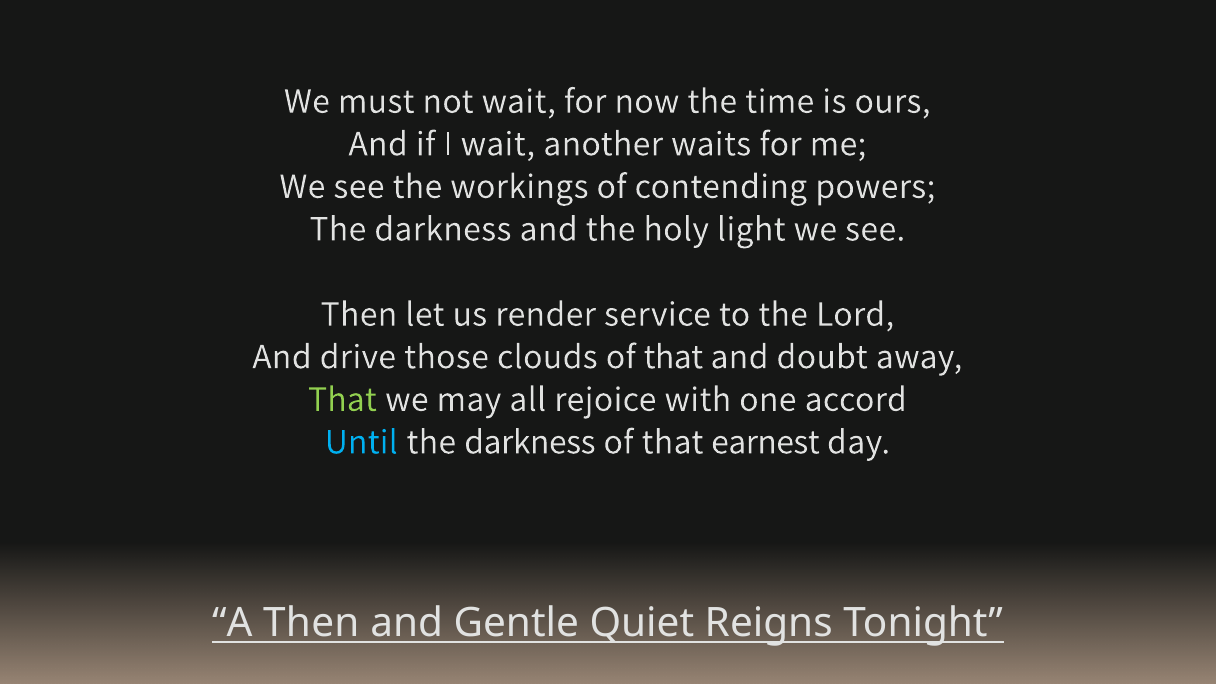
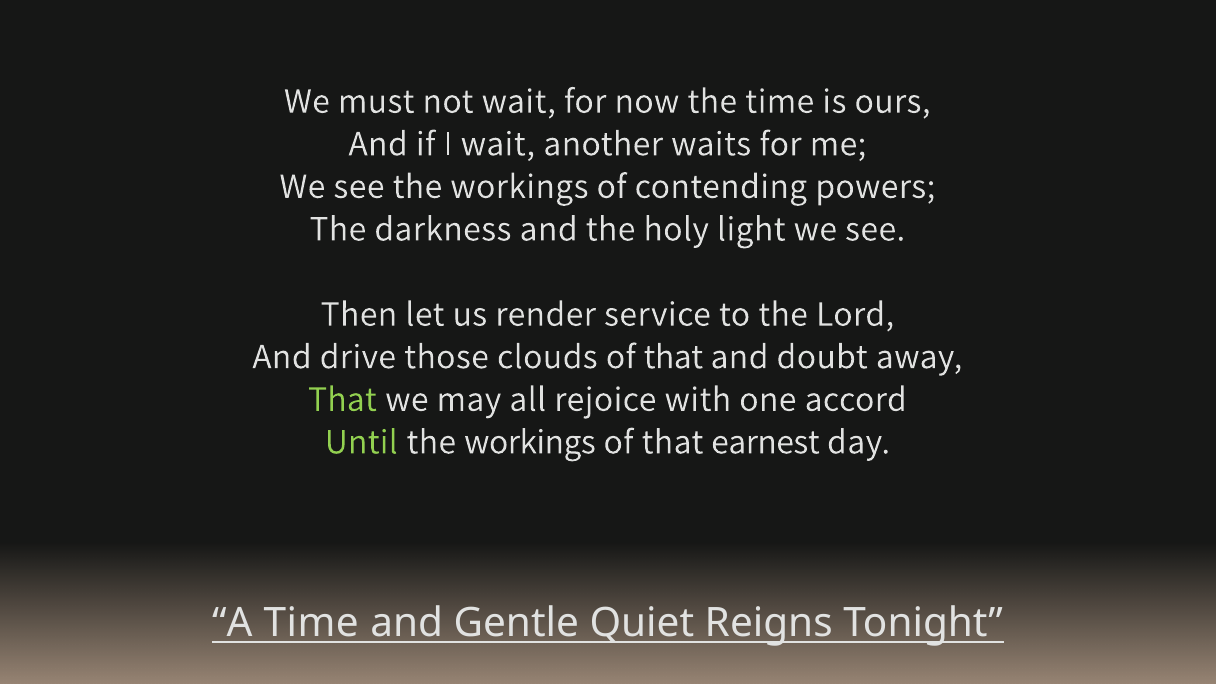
Until colour: light blue -> light green (361, 442)
darkness: darkness -> workings (530, 442)
A Then: Then -> Time (311, 623)
